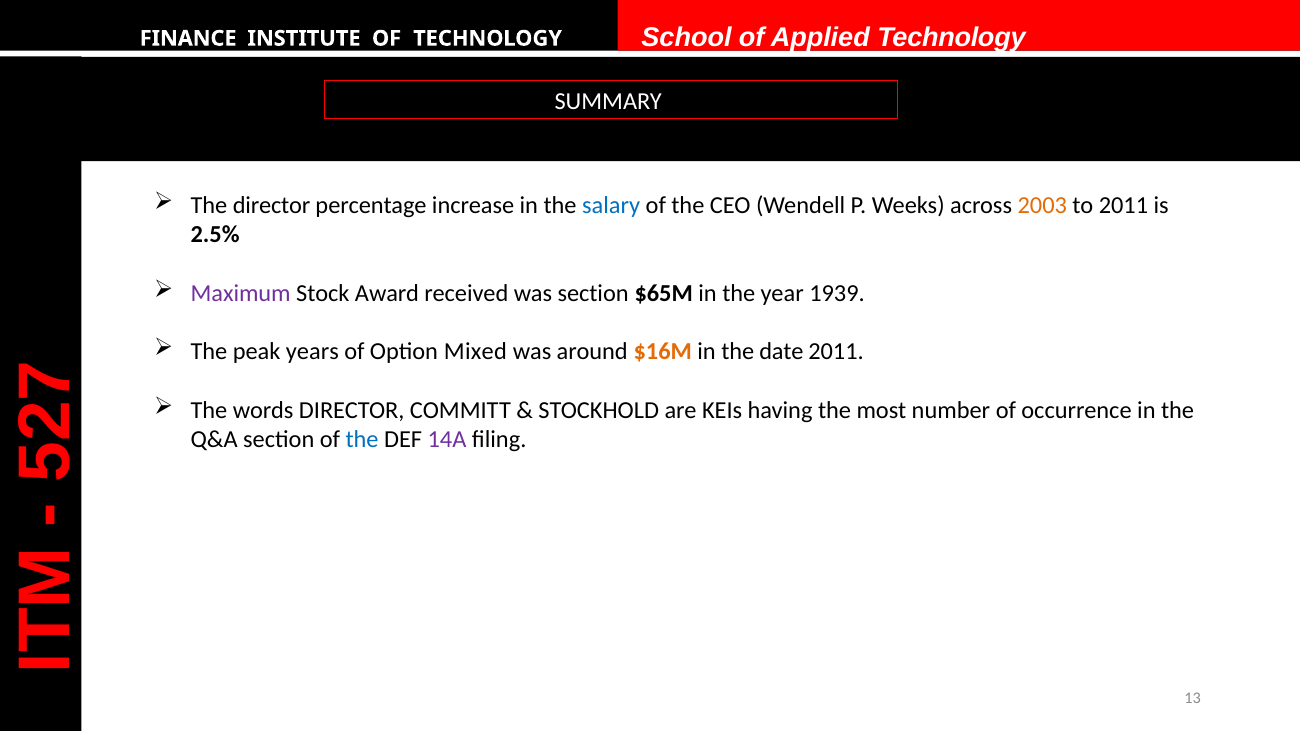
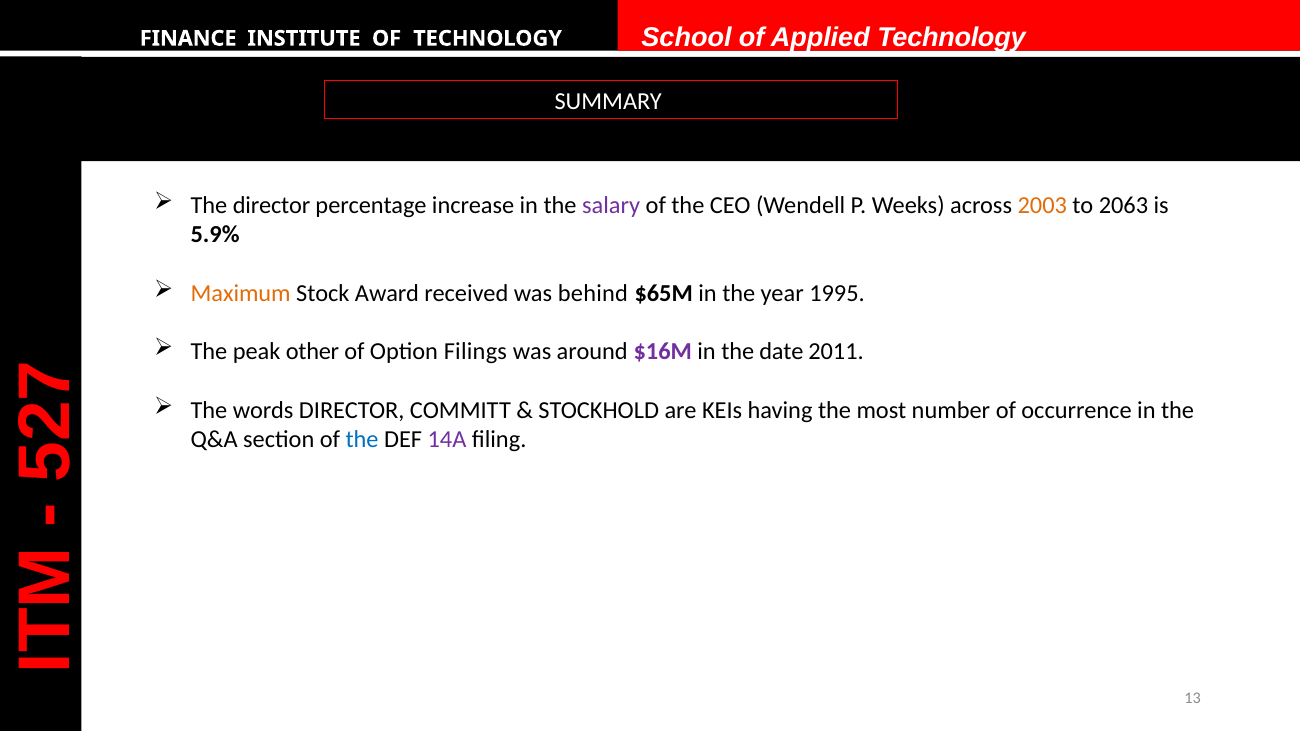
salary colour: blue -> purple (611, 206)
to 2011: 2011 -> 2063 (1123, 206)
2.5%: 2.5% -> 5.9% (215, 235)
Maximum colour: purple -> orange (241, 293)
was section: section -> behind (593, 293)
1939: 1939 -> 1995 (837, 293)
years: years -> other (312, 352)
Mixed: Mixed -> Filings (475, 352)
$16M colour: orange -> purple (663, 352)
